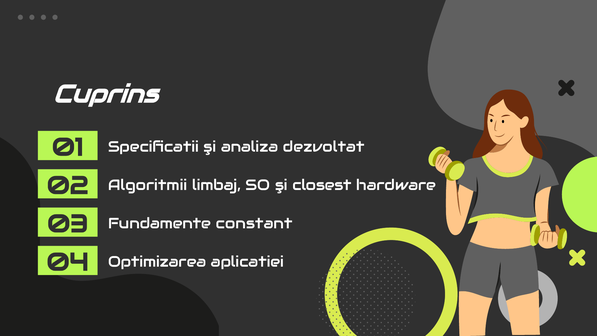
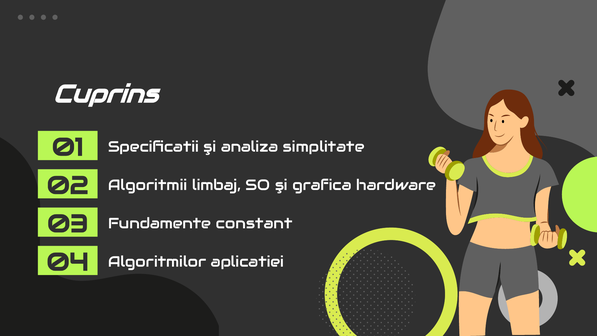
dezvoltat: dezvoltat -> simplitate (324, 147)
closest: closest -> grafica (322, 185)
Optimizarea: Optimizarea -> Algoritmilor (157, 262)
